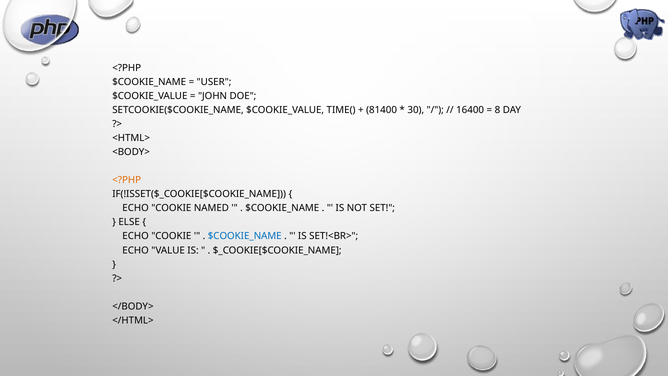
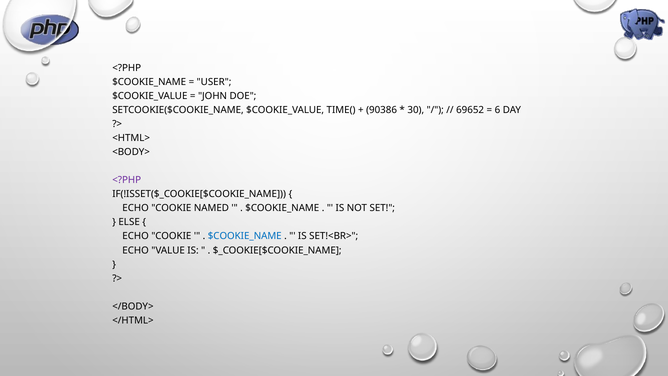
81400: 81400 -> 90386 (382, 110)
16400: 16400 -> 69652 (470, 110)
8: 8 -> 6 (498, 110)
<?PHP colour: orange -> purple (127, 180)
